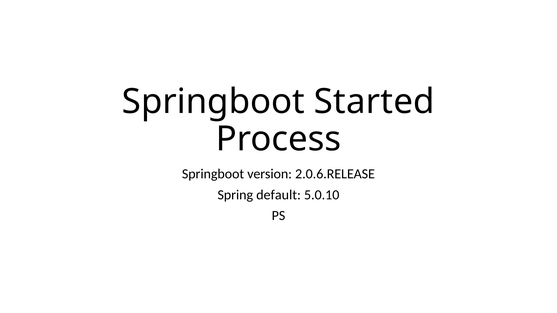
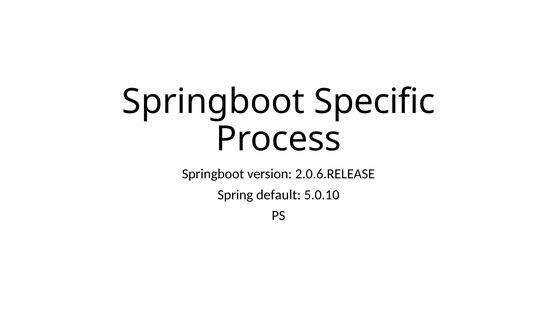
Started: Started -> Specific (375, 102)
